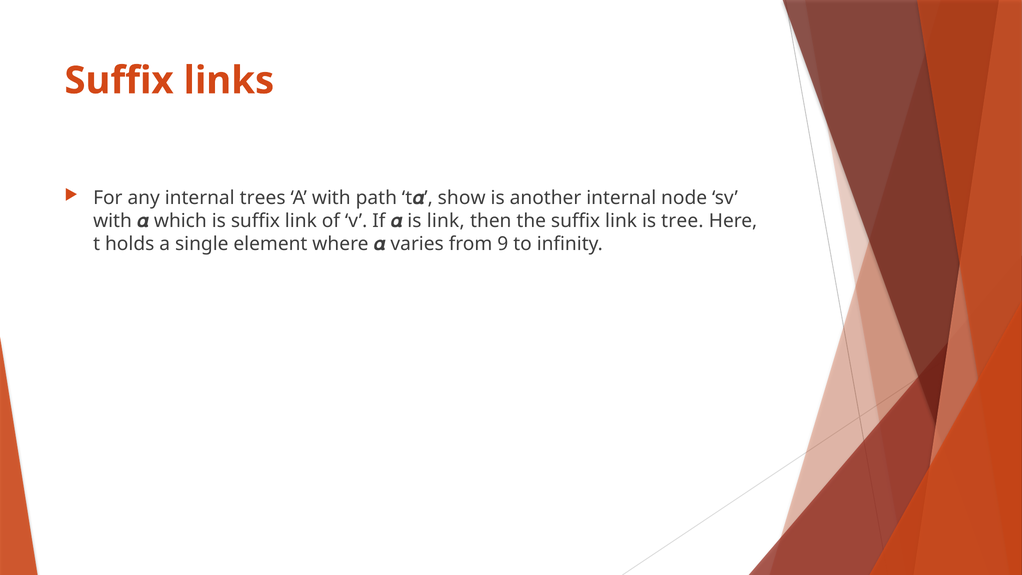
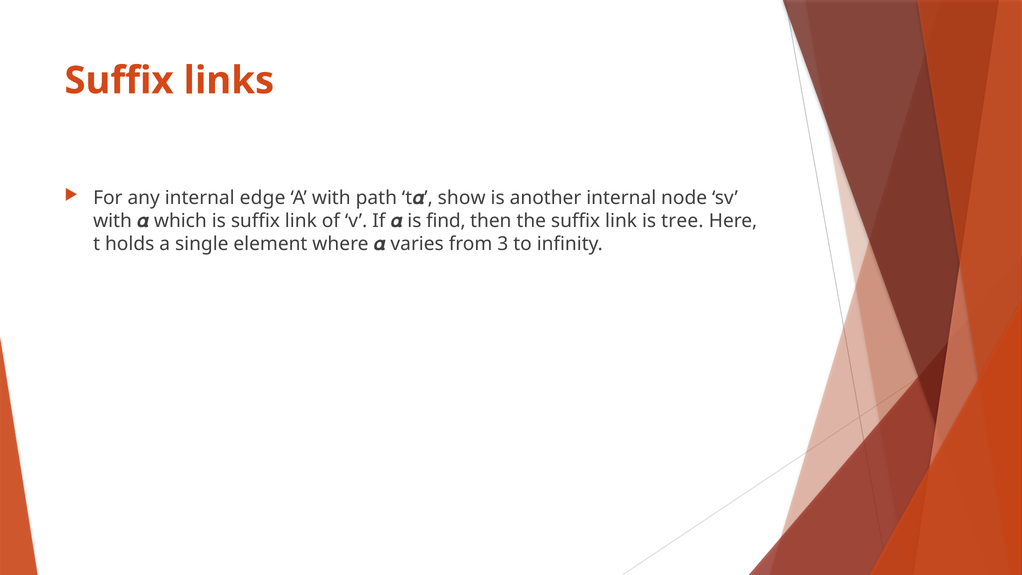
trees: trees -> edge (263, 198)
is link: link -> find (446, 221)
9: 9 -> 3 (503, 244)
